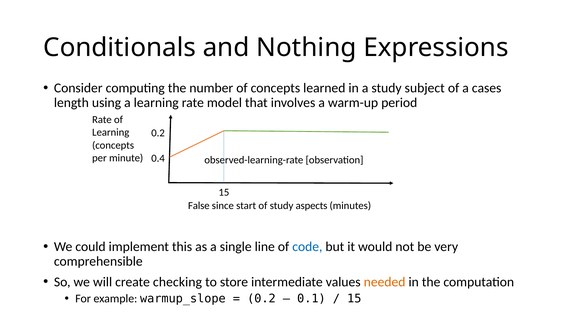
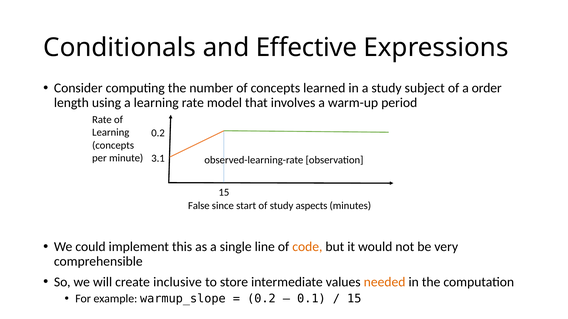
Nothing: Nothing -> Effective (307, 48)
cases: cases -> order (487, 88)
0.4: 0.4 -> 3.1 (158, 159)
code colour: blue -> orange (307, 247)
checking: checking -> inclusive (178, 282)
